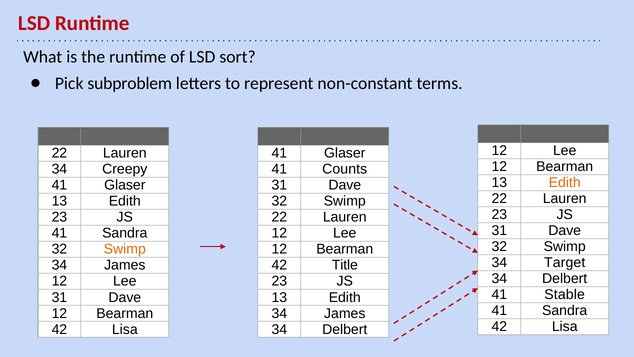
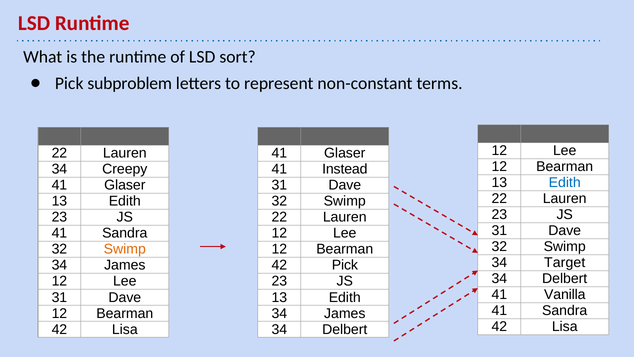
Counts: Counts -> Instead (345, 169)
Edith colour: orange -> blue (565, 183)
Title: Title -> Pick (345, 265)
Stable: Stable -> Vanilla (565, 295)
